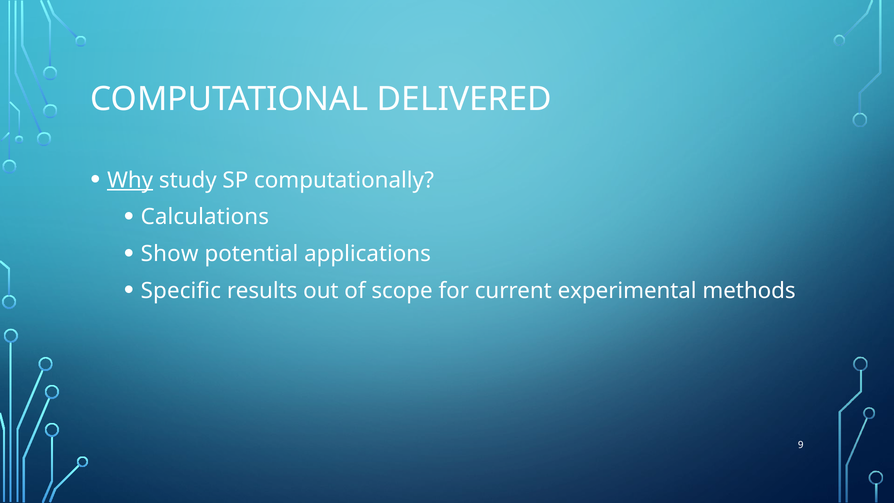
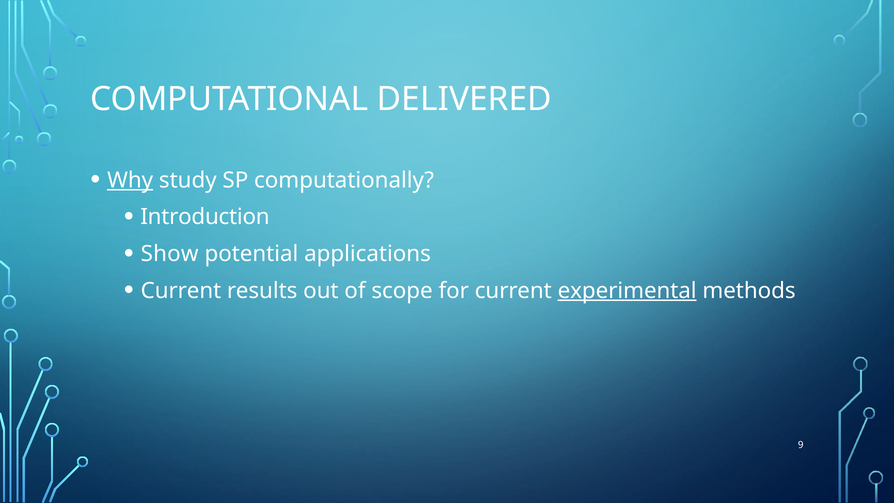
Calculations: Calculations -> Introduction (205, 217)
Specific: Specific -> Current (181, 291)
experimental underline: none -> present (627, 291)
